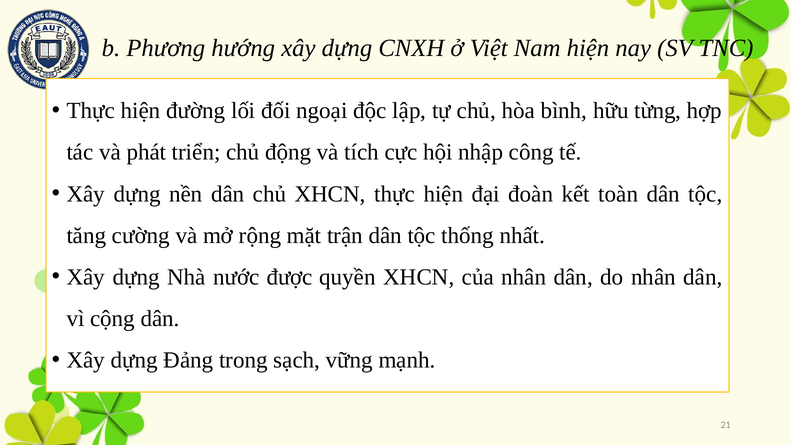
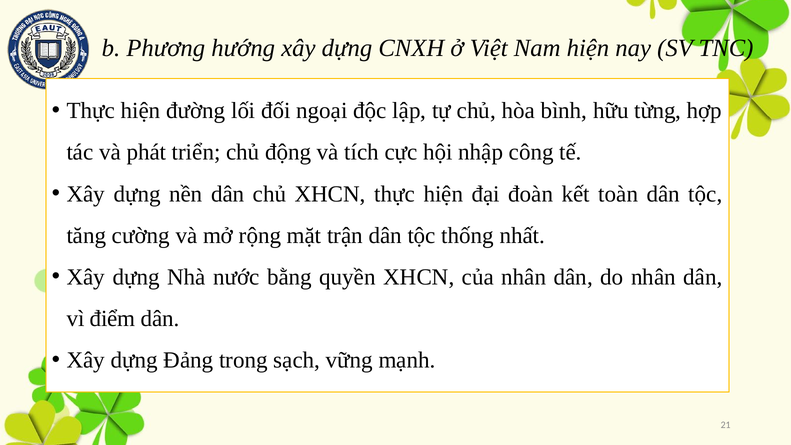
được: được -> bằng (289, 277)
cộng: cộng -> điểm (113, 319)
